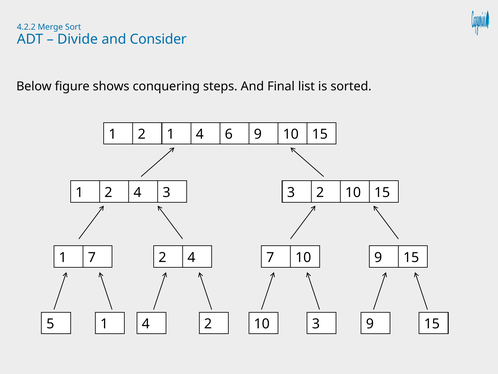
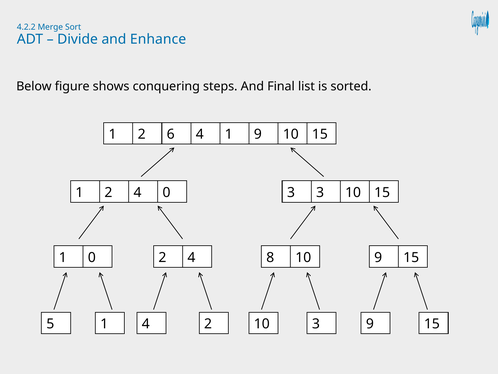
Consider: Consider -> Enhance (158, 39)
2 1: 1 -> 6 (171, 134)
4 6: 6 -> 1 (229, 134)
4 3: 3 -> 0 (167, 192)
3 2: 2 -> 3 (320, 192)
1 7: 7 -> 0 (92, 257)
4 7: 7 -> 8 (270, 257)
